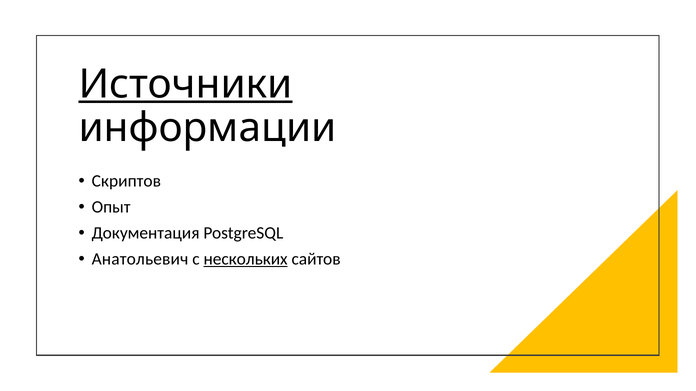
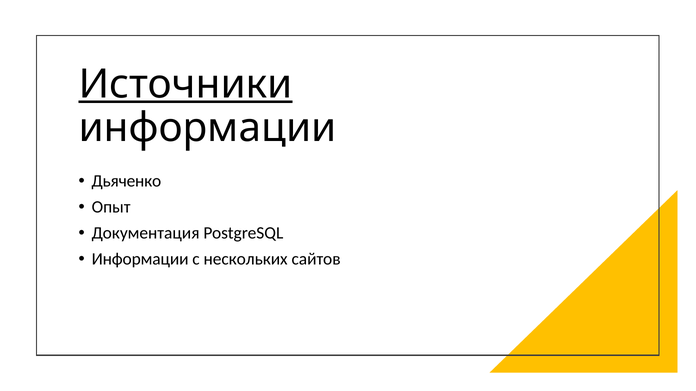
Скриптов: Скриптов -> Дьяченко (126, 181)
Анатольевич: Анатольевич -> Информации (140, 260)
нескольких underline: present -> none (246, 260)
